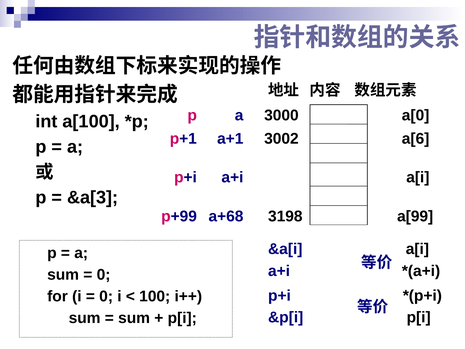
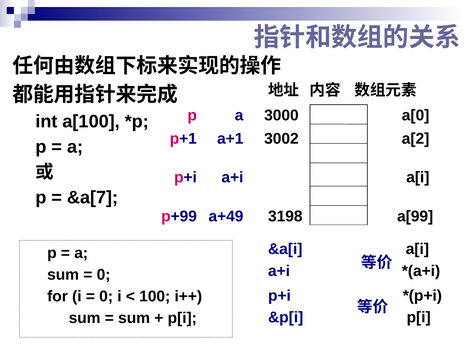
a[6: a[6 -> a[2 (416, 139)
&a[3: &a[3 -> &a[7 (93, 197)
a+68: a+68 -> a+49 (226, 216)
